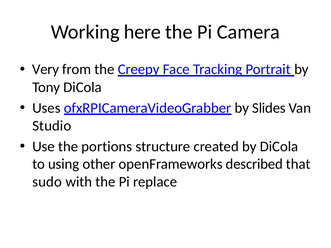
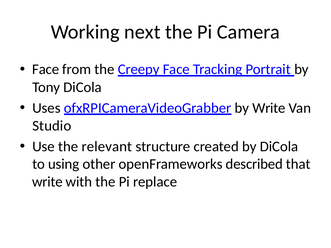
here: here -> next (142, 32)
Very: Very -> Face (46, 69)
by Slides: Slides -> Write (269, 108)
portions: portions -> relevant (107, 147)
sudo: sudo -> write (47, 182)
